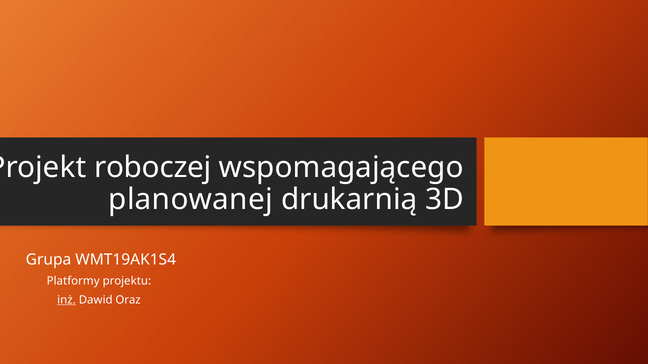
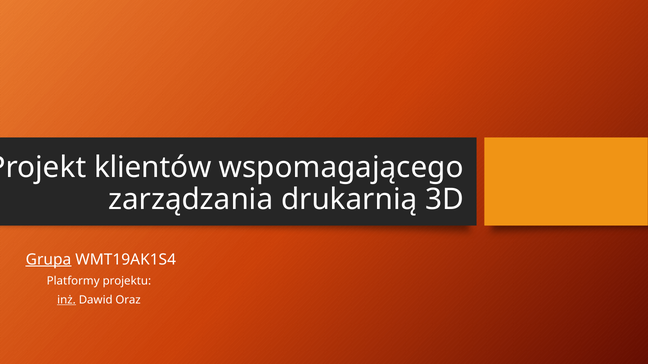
roboczej: roboczej -> klientów (153, 168)
planowanej: planowanej -> zarządzania (191, 200)
Grupa underline: none -> present (49, 260)
